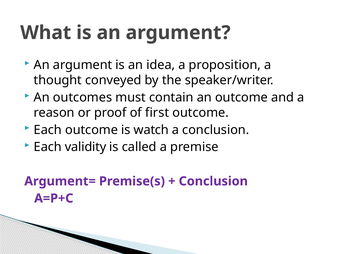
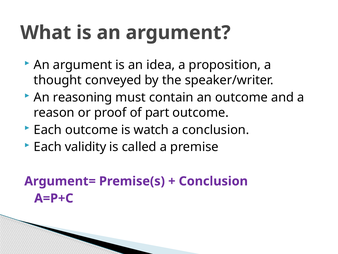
outcomes: outcomes -> reasoning (83, 97)
first: first -> part (157, 112)
